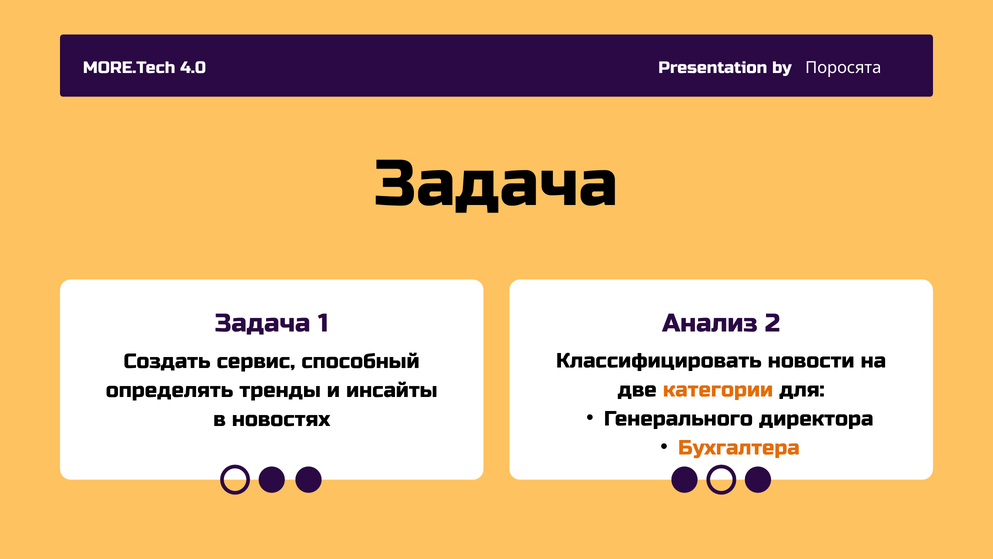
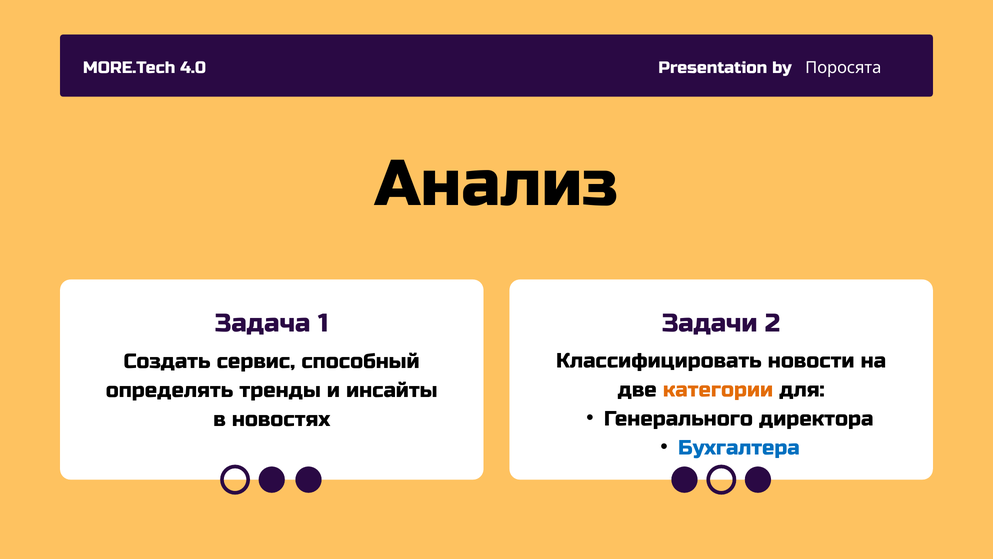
Задача: Задача -> Анализ (496, 184)
Анализ: Анализ -> Задачи (710, 323)
Бухгалтера colour: orange -> blue (739, 447)
